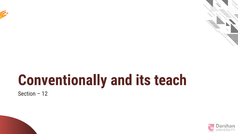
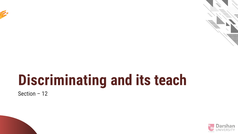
Conventionally: Conventionally -> Discriminating (62, 80)
